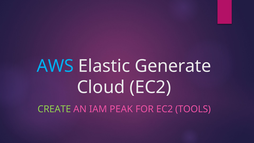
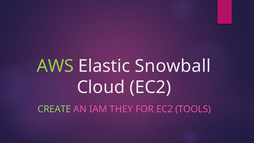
AWS colour: light blue -> light green (55, 66)
Generate: Generate -> Snowball (173, 66)
PEAK: PEAK -> THEY (121, 109)
